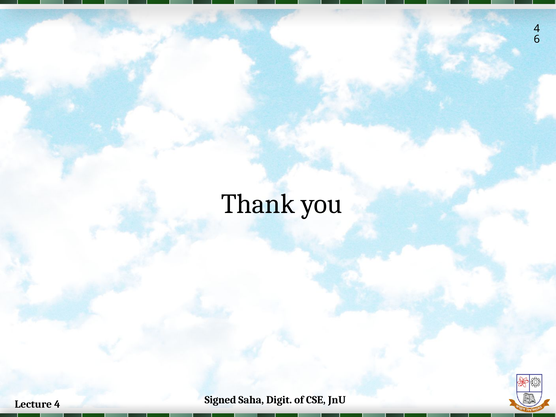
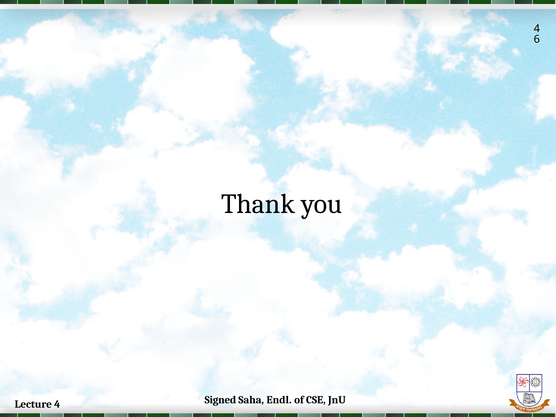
Digit: Digit -> Endl (279, 400)
